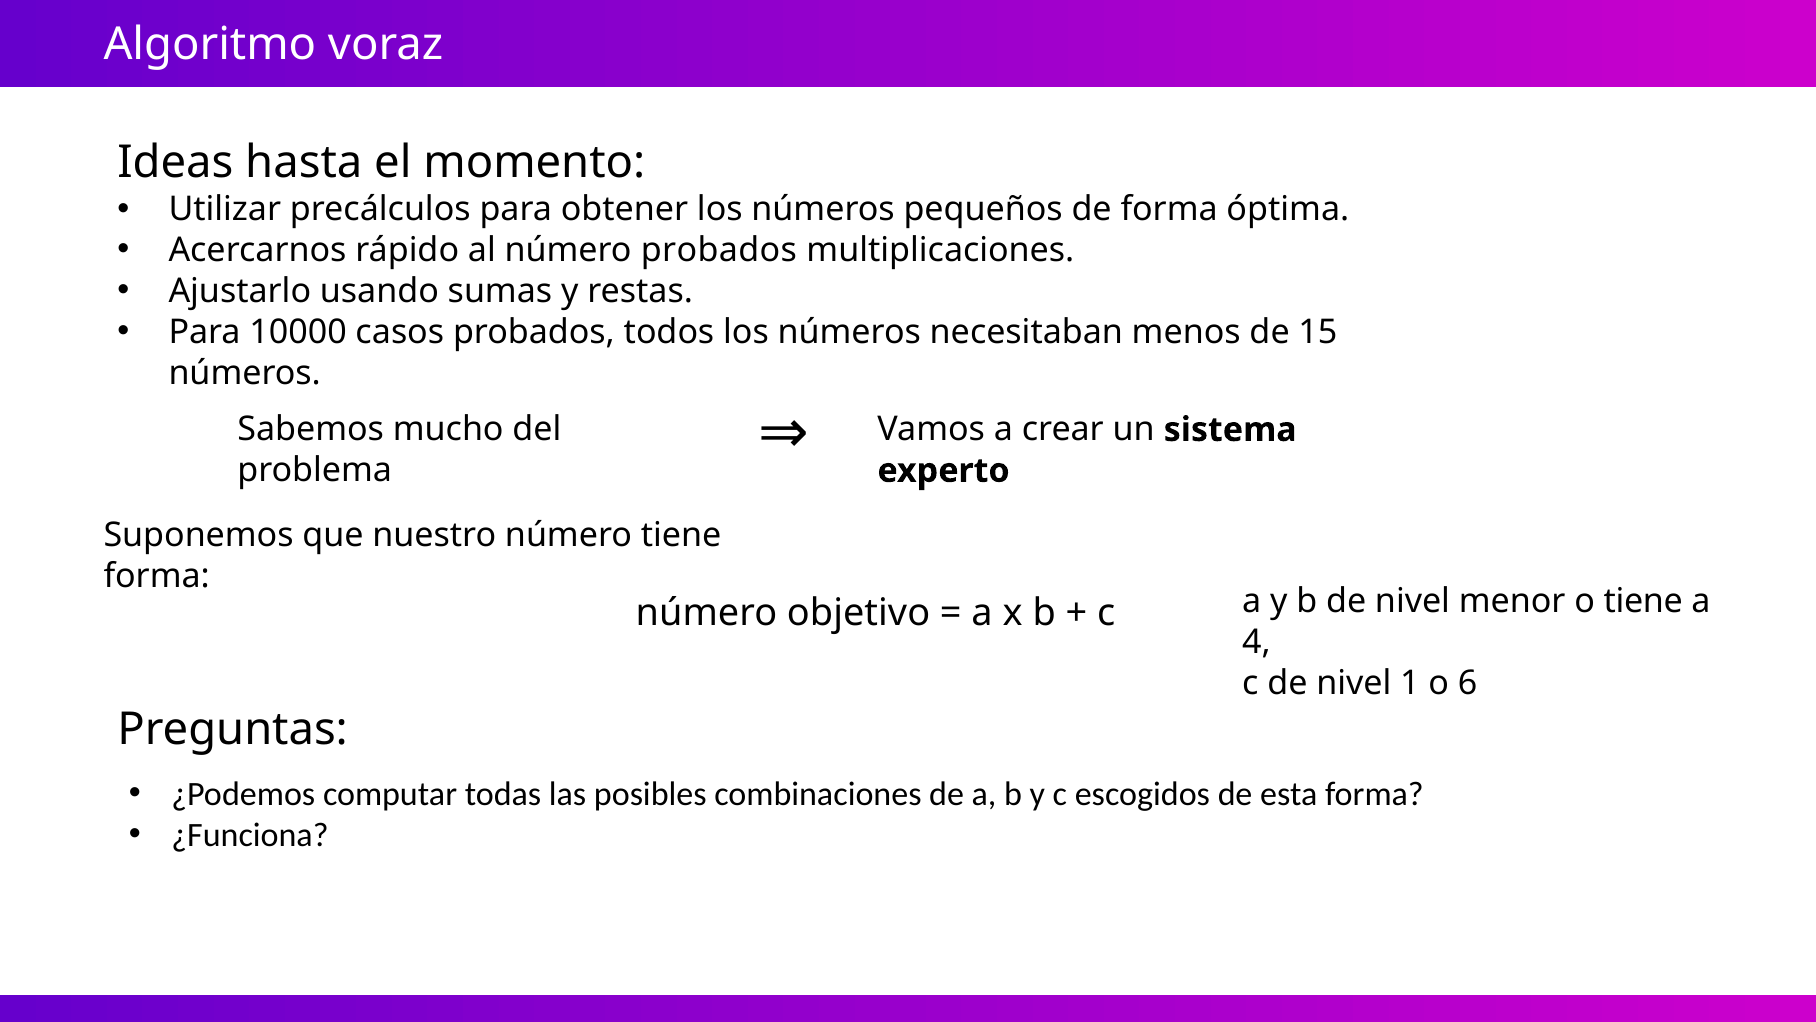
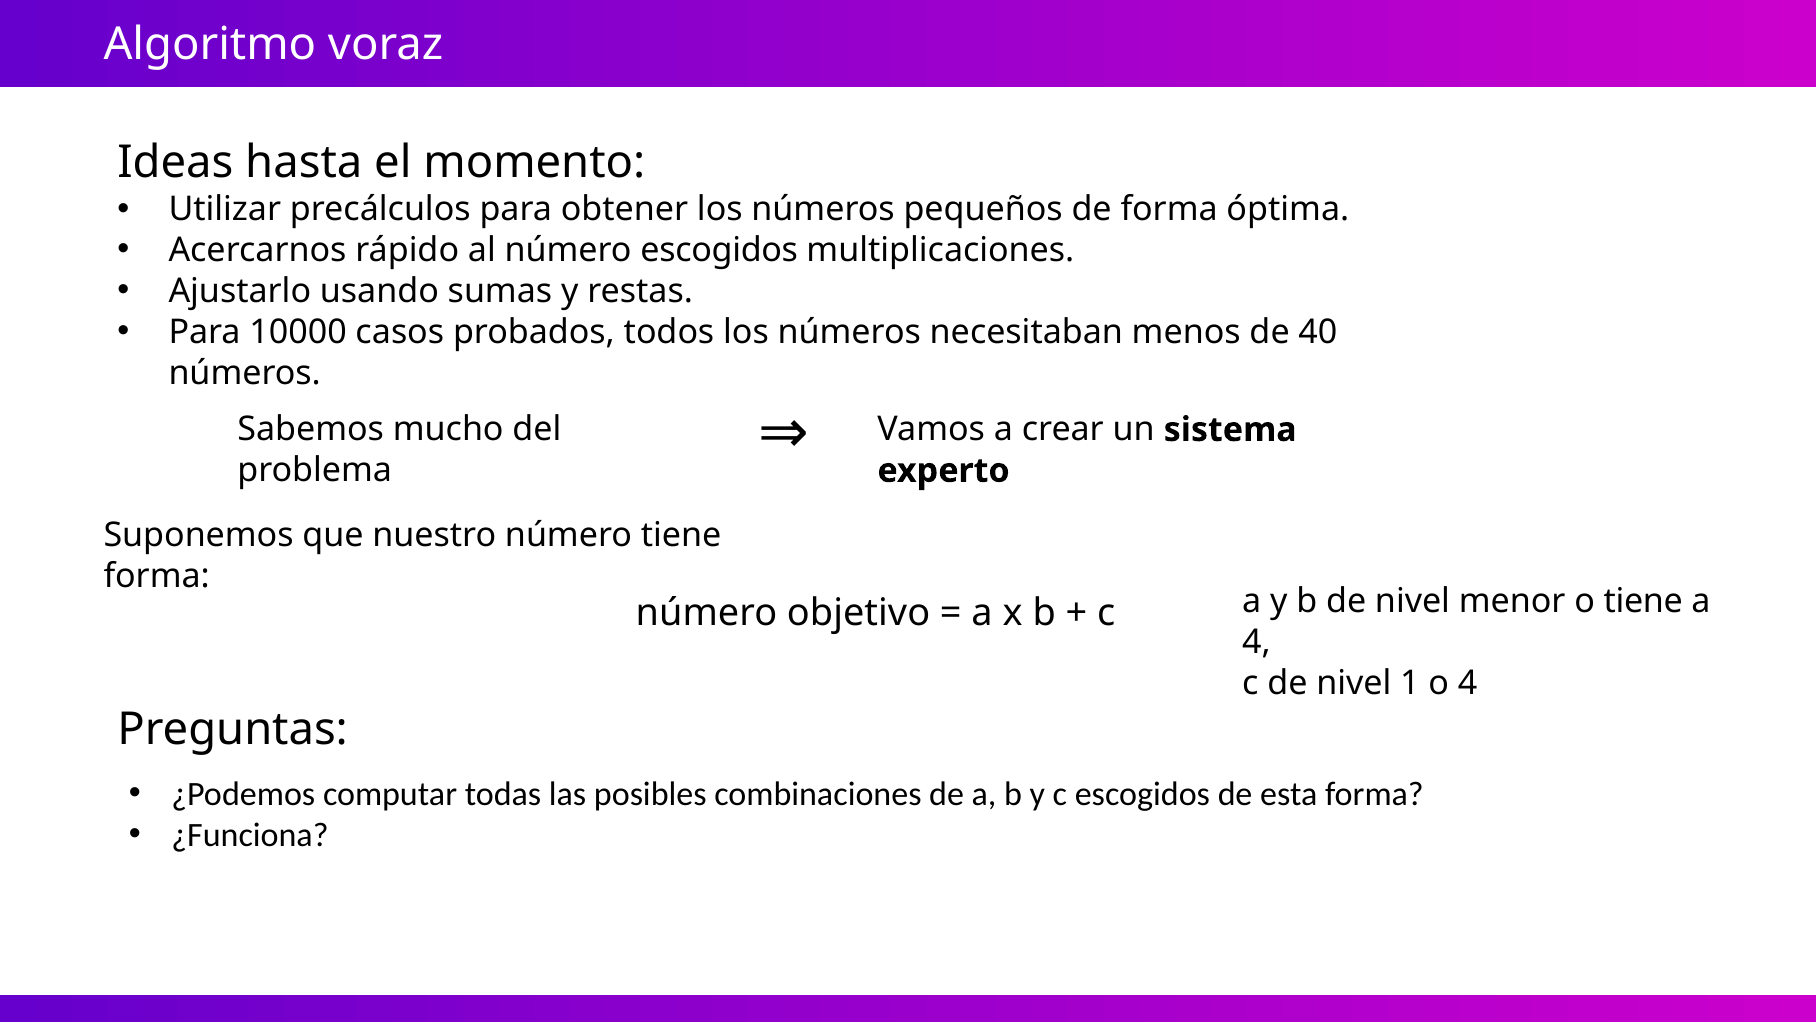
número probados: probados -> escogidos (719, 250)
15: 15 -> 40 (1318, 332)
o 6: 6 -> 4 (1468, 683)
